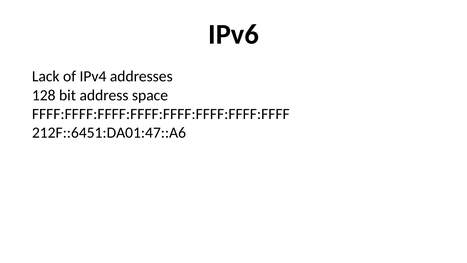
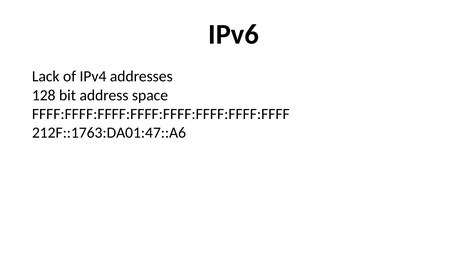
212F::6451:DA01:47::A6: 212F::6451:DA01:47::A6 -> 212F::1763:DA01:47::A6 (109, 132)
